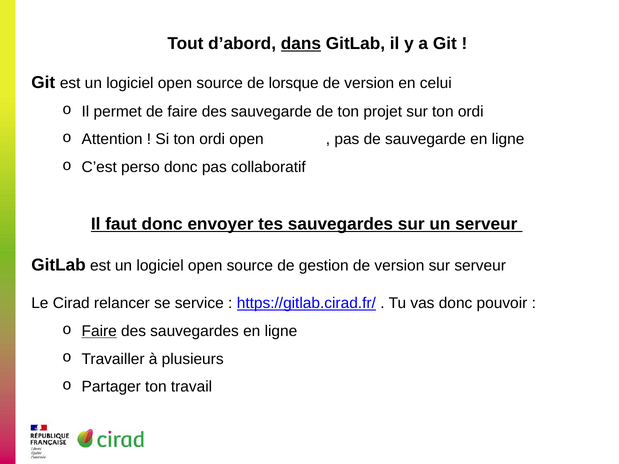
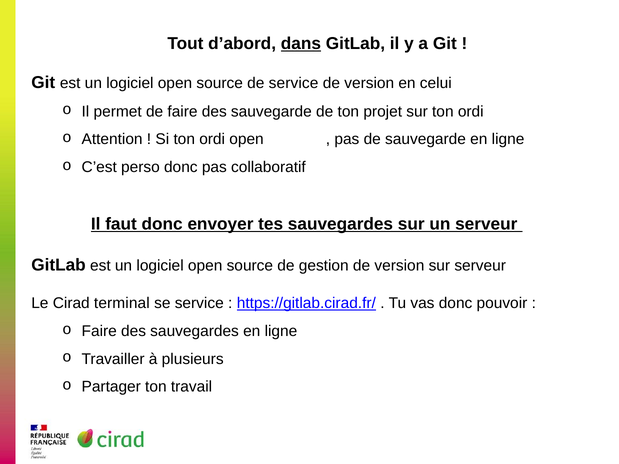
de lorsque: lorsque -> service (294, 83)
relancer: relancer -> terminal (122, 303)
Faire underline: present -> none (99, 331)
